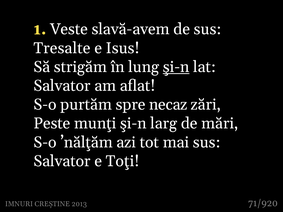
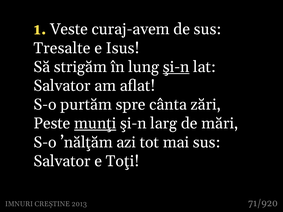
slavă-avem: slavă-avem -> curaj-avem (131, 29)
necaz: necaz -> cânta (168, 105)
munţi underline: none -> present (95, 124)
